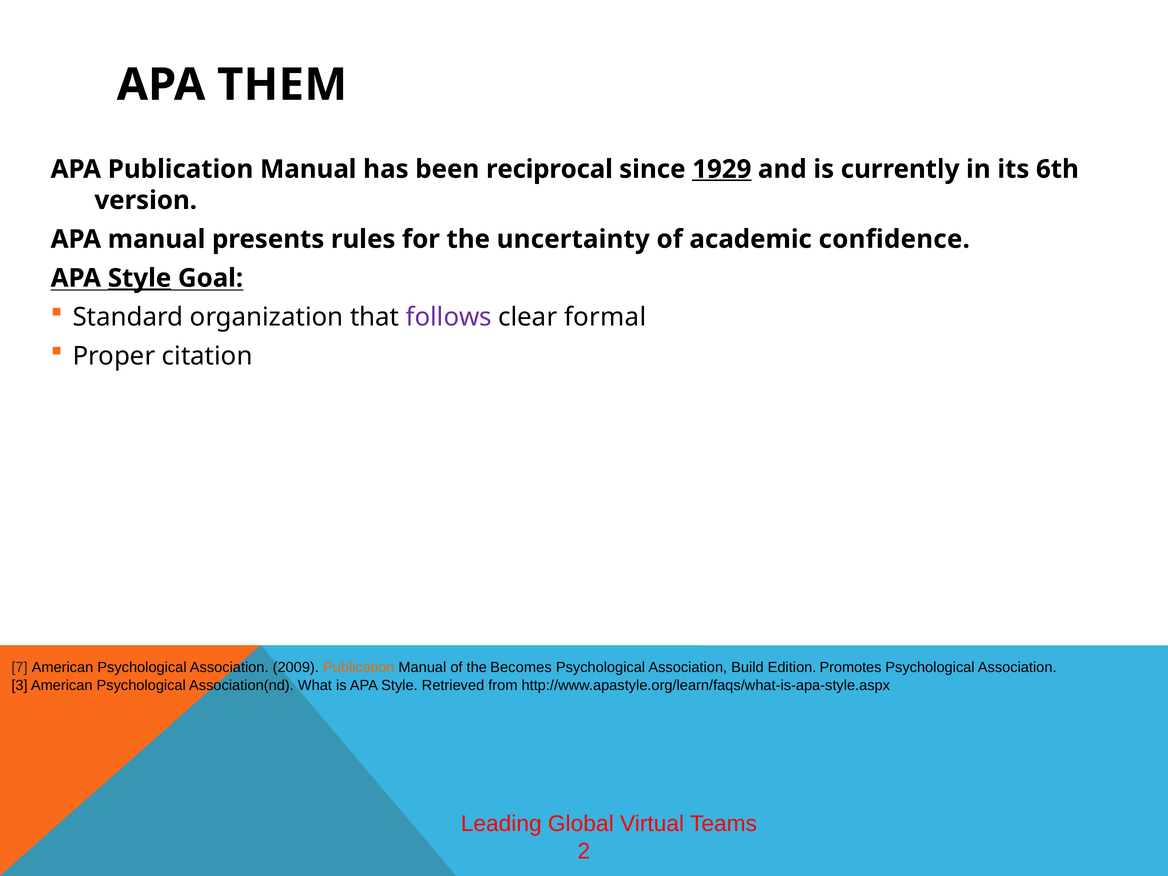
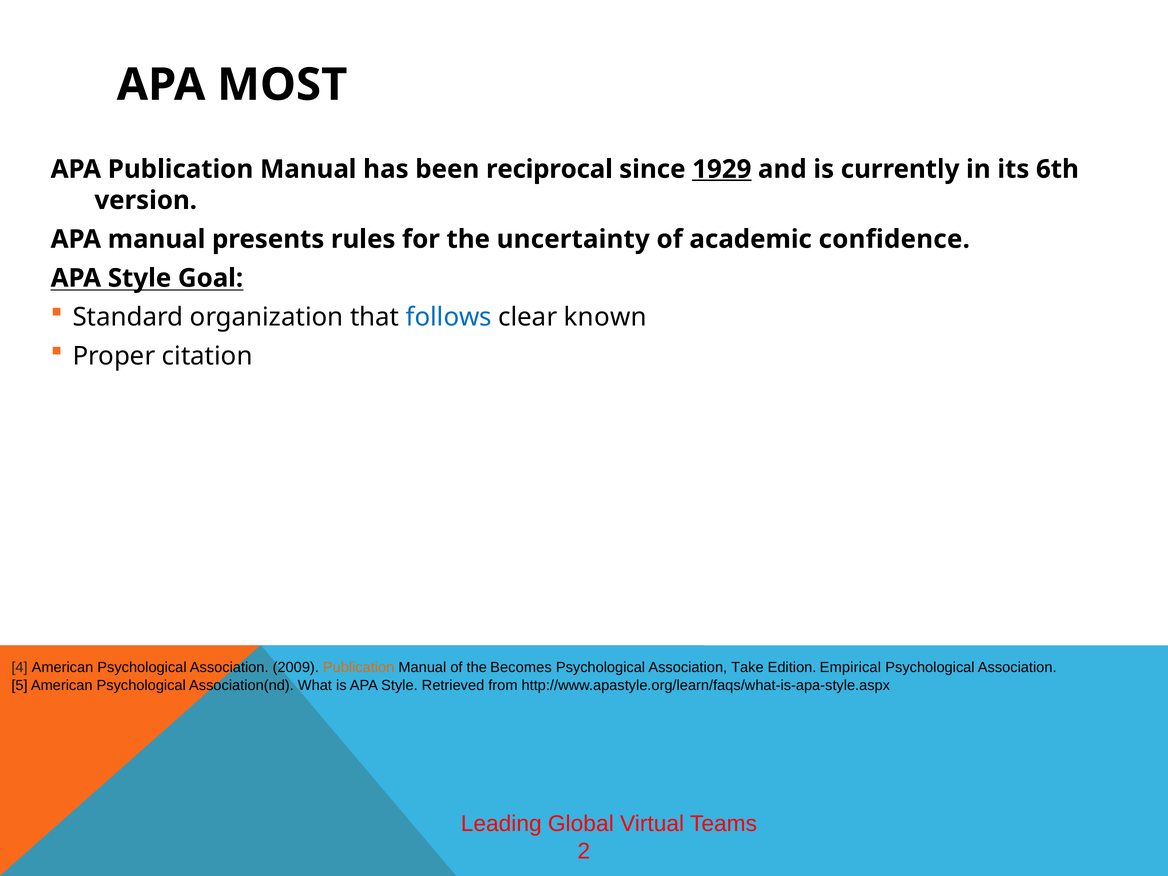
THEM: THEM -> MOST (282, 85)
Style underline: present -> none (140, 278)
follows colour: purple -> blue (449, 317)
formal: formal -> known (605, 317)
7: 7 -> 4 (20, 668)
Build: Build -> Take (747, 668)
Promotes: Promotes -> Empirical (850, 668)
3: 3 -> 5 (20, 685)
